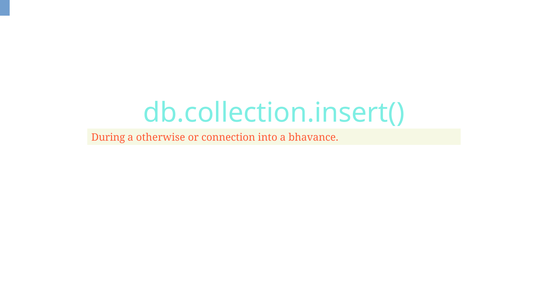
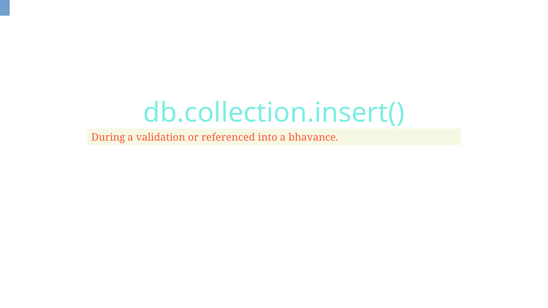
otherwise: otherwise -> validation (161, 138)
connection: connection -> referenced (228, 138)
